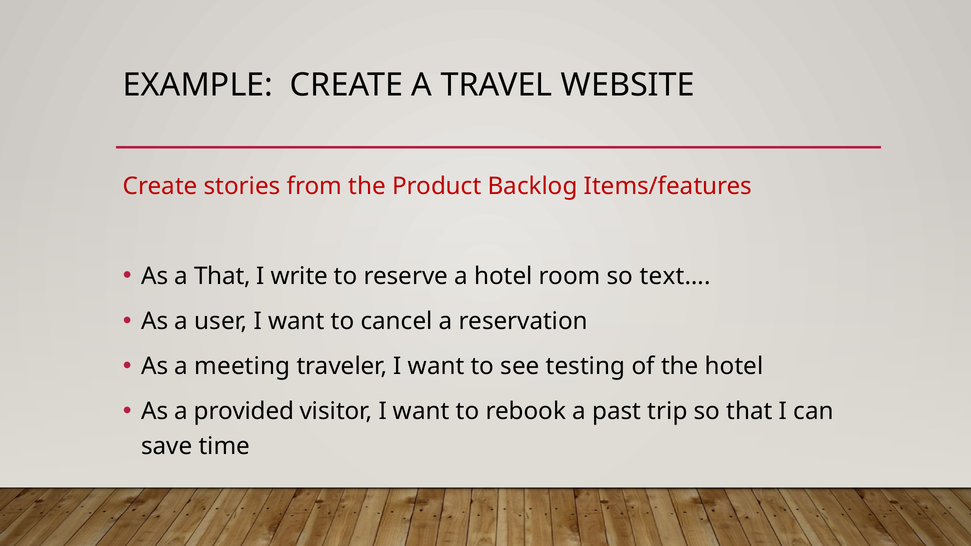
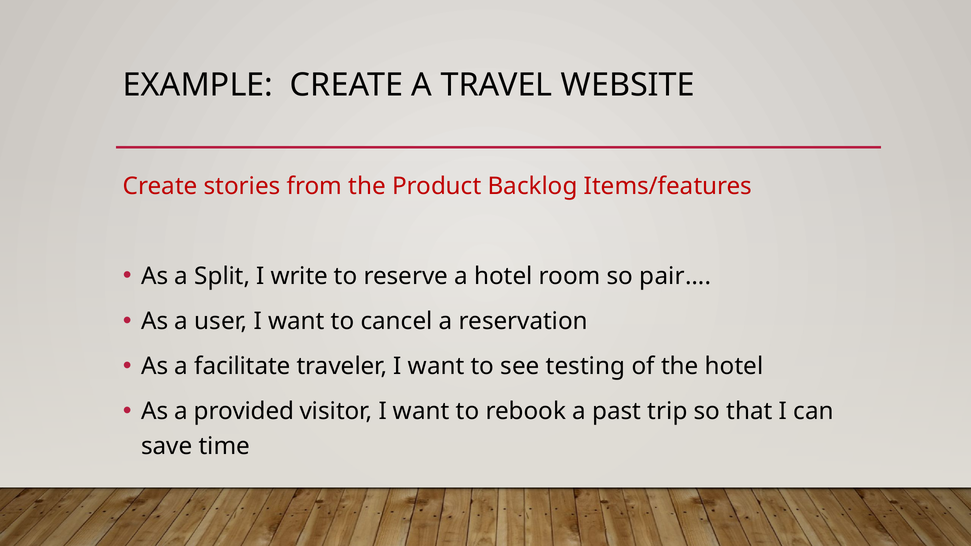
a That: That -> Split (222, 276)
text…: text… -> pair… (675, 276)
meeting: meeting -> facilitate (242, 367)
